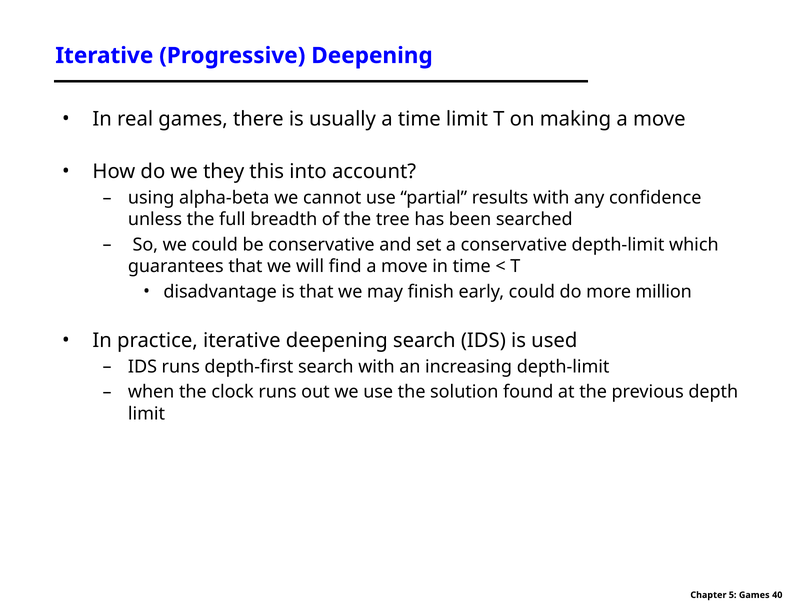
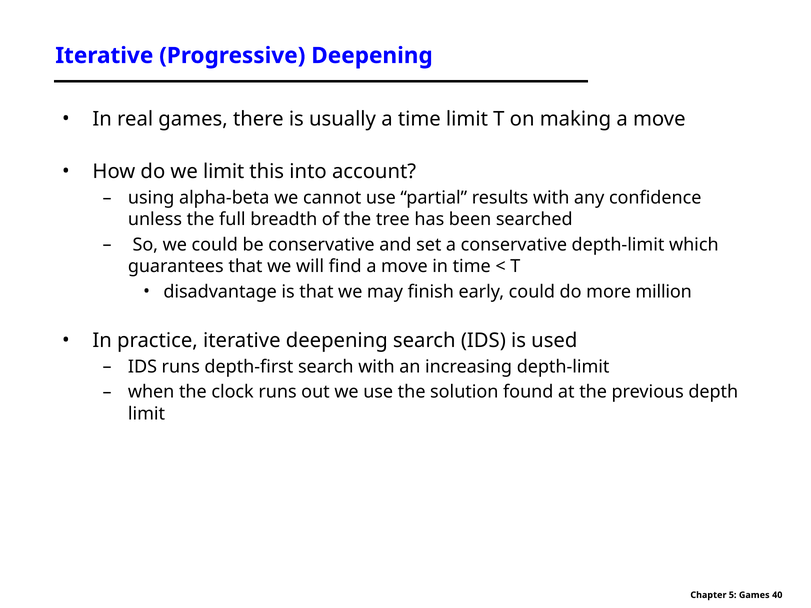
we they: they -> limit (224, 172)
